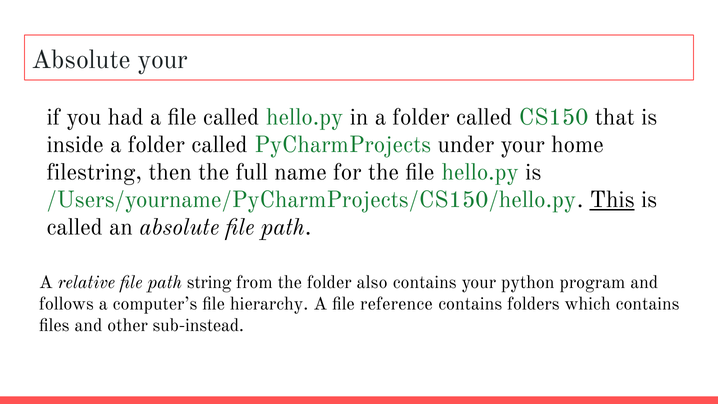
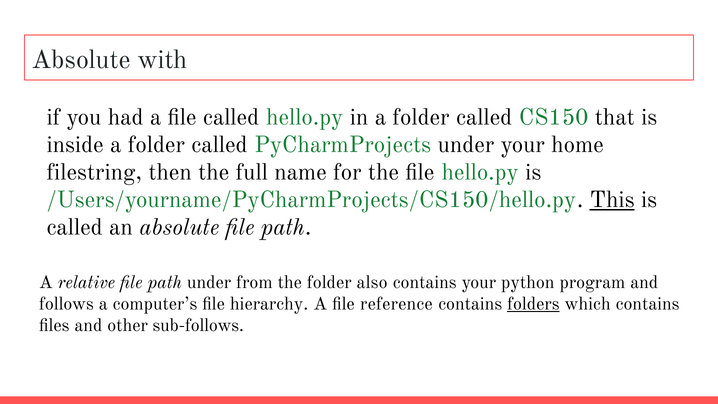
Absolute your: your -> with (163, 59)
path string: string -> under (209, 282)
folders underline: none -> present (533, 304)
sub-instead: sub-instead -> sub-follows (198, 325)
